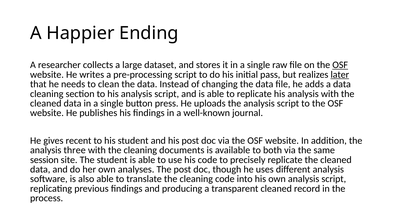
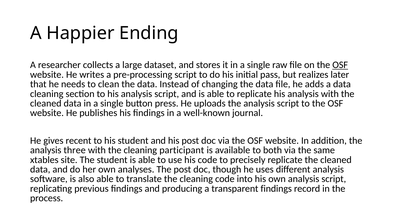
later underline: present -> none (340, 75)
documents: documents -> participant (182, 150)
session: session -> xtables (44, 160)
transparent cleaned: cleaned -> findings (276, 189)
